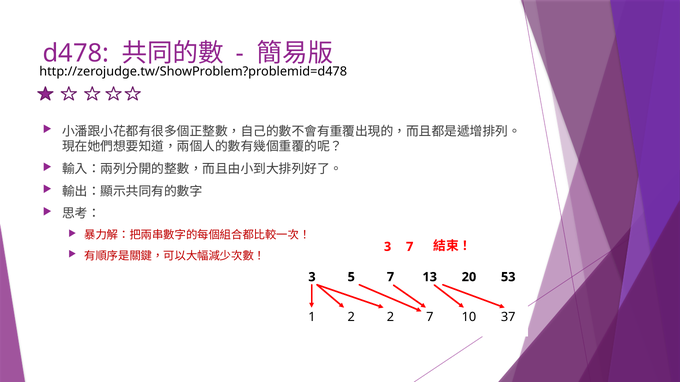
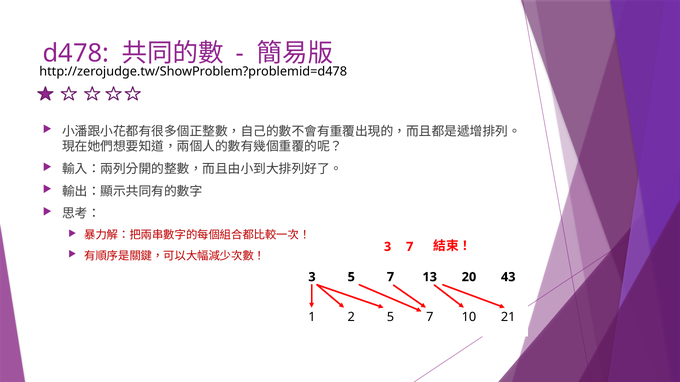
53: 53 -> 43 (508, 277)
2 2: 2 -> 5 (391, 318)
37: 37 -> 21 (508, 318)
